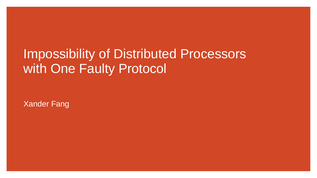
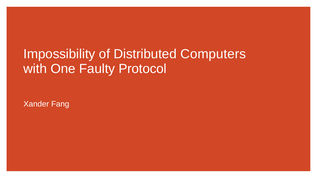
Processors: Processors -> Computers (213, 54)
